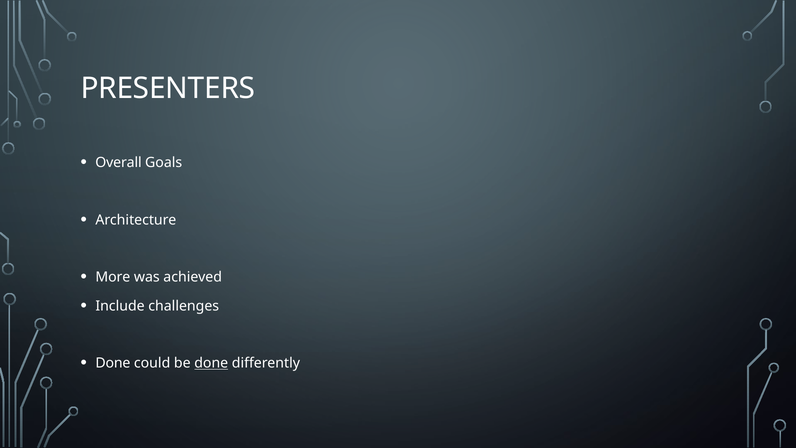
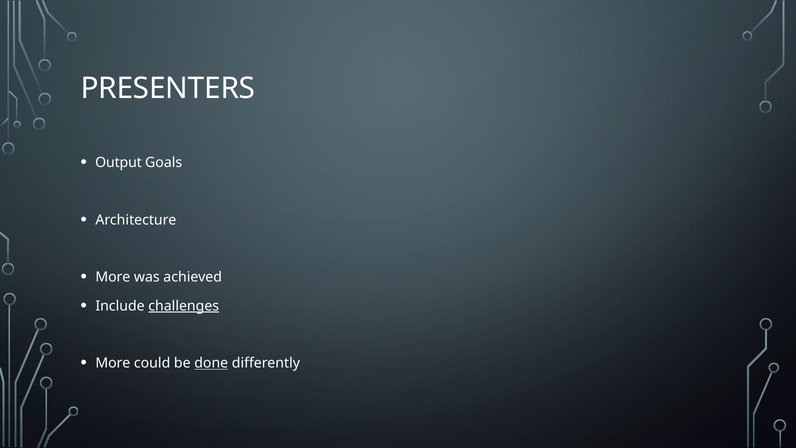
Overall: Overall -> Output (118, 163)
challenges underline: none -> present (184, 306)
Done: Done -> More (113, 363)
